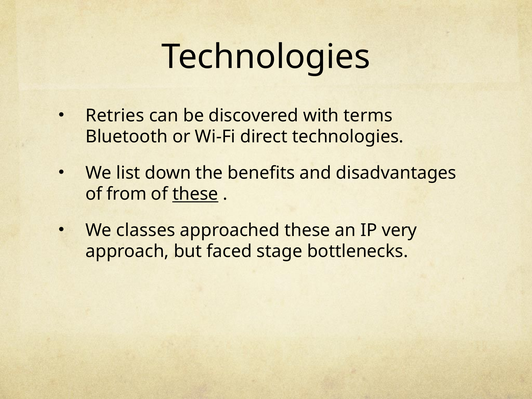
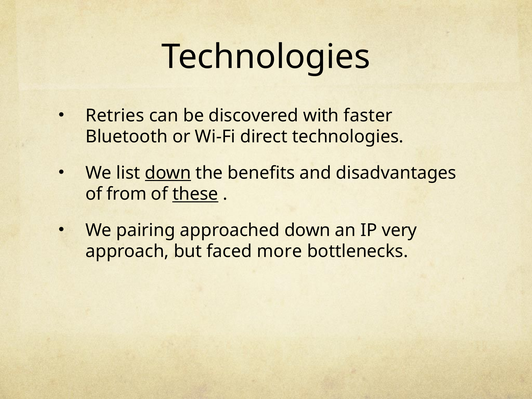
terms: terms -> faster (368, 116)
down underline: none -> present (168, 173)
classes: classes -> pairing (146, 230)
approached these: these -> down (307, 230)
stage: stage -> more (279, 251)
